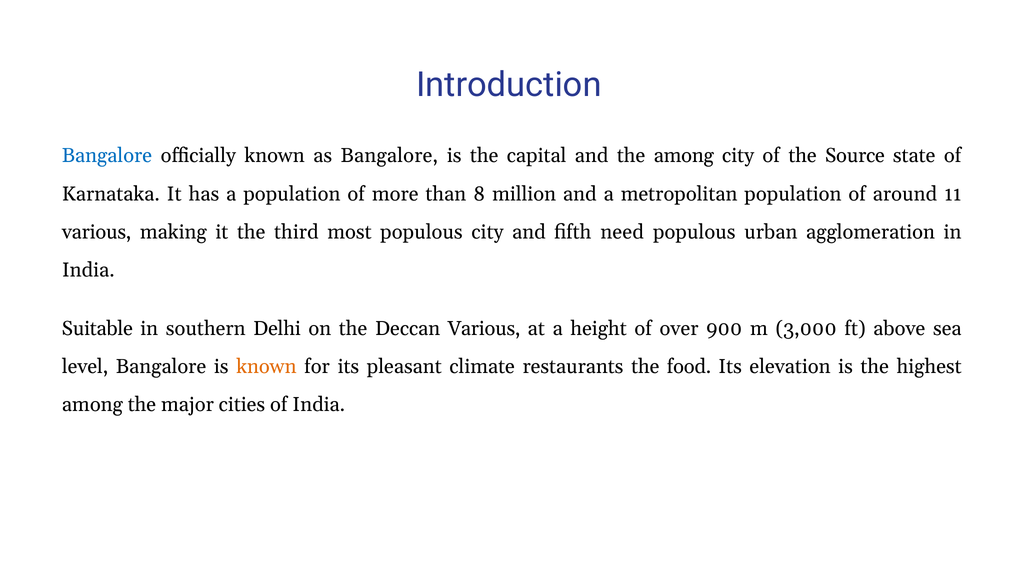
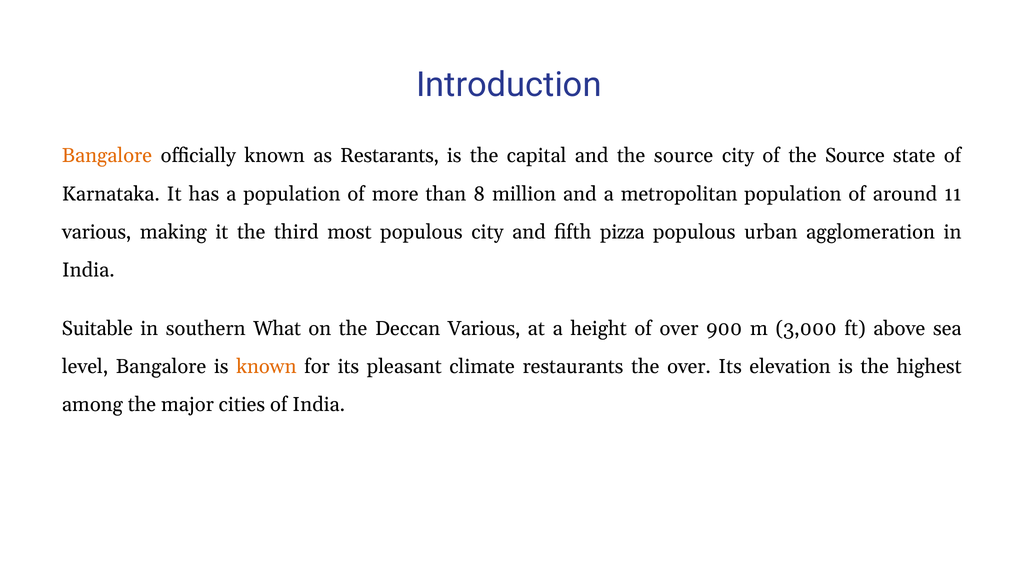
Bangalore colour: blue -> orange (107, 156)
as Bangalore: Bangalore -> Restarants (390, 156)
and the among: among -> source (684, 156)
need: need -> pizza (622, 232)
Delhi: Delhi -> What (277, 329)
the food: food -> over (689, 367)
